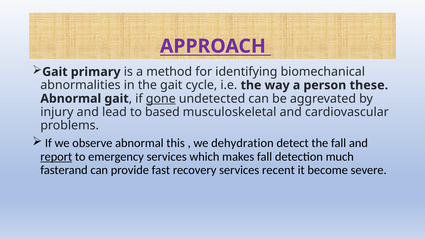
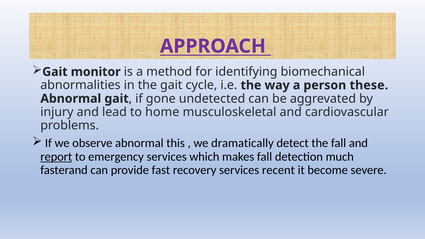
primary: primary -> monitor (96, 72)
gone underline: present -> none (161, 99)
based: based -> home (162, 112)
dehydration: dehydration -> dramatically (242, 143)
